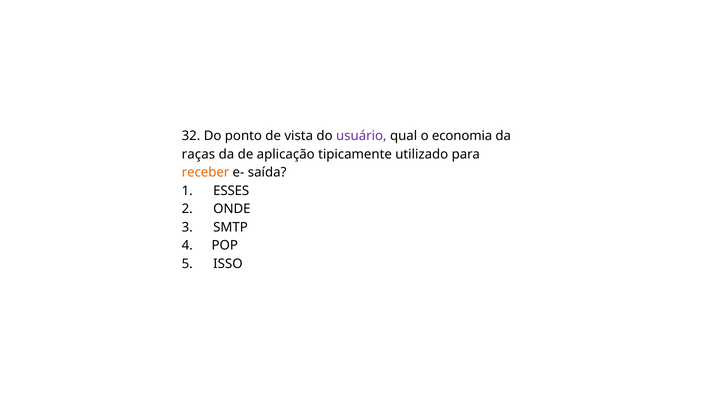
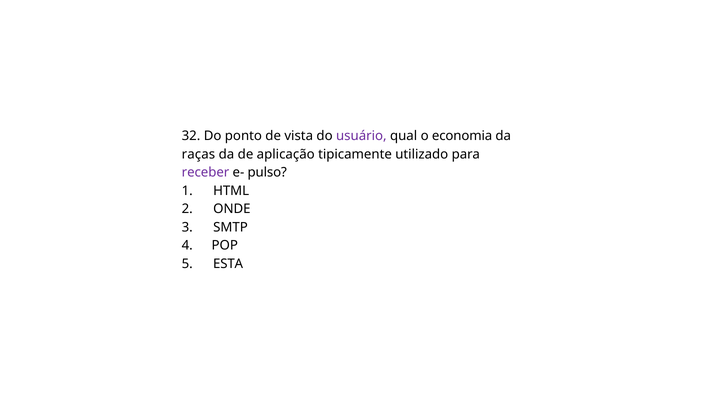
receber colour: orange -> purple (205, 172)
saída: saída -> pulso (267, 172)
ESSES: ESSES -> HTML (231, 191)
ISSO: ISSO -> ESTA (228, 264)
